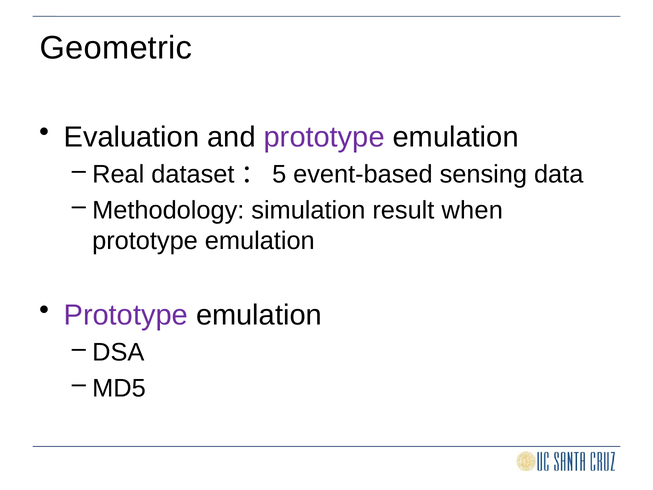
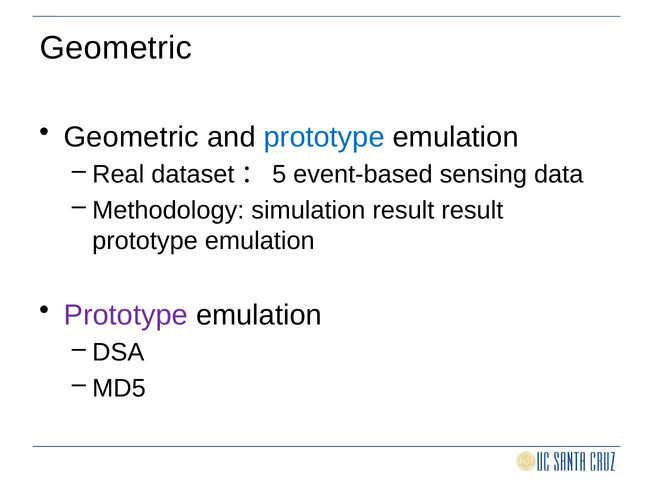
Evaluation: Evaluation -> Geometric (131, 137)
prototype colour: purple -> blue (324, 137)
result when: when -> result (472, 210)
